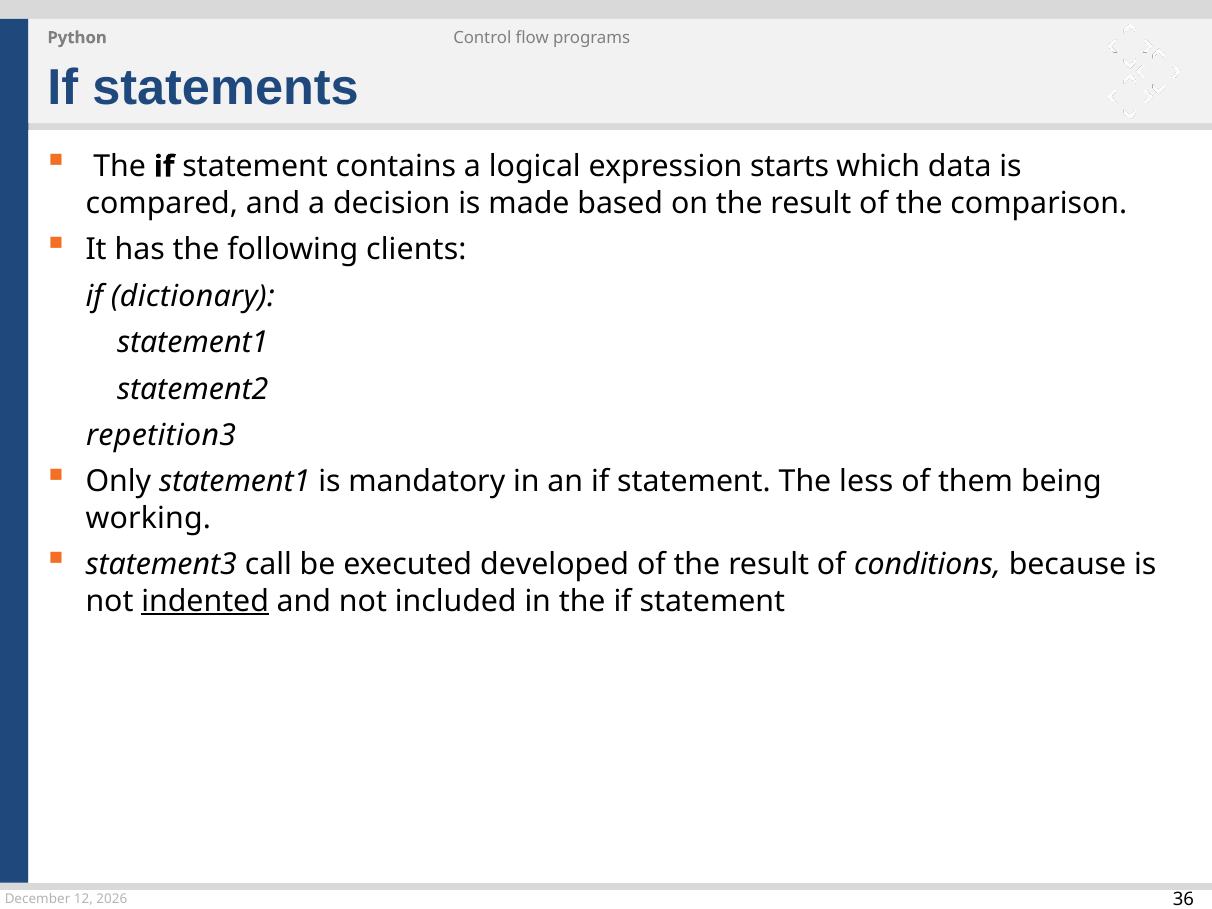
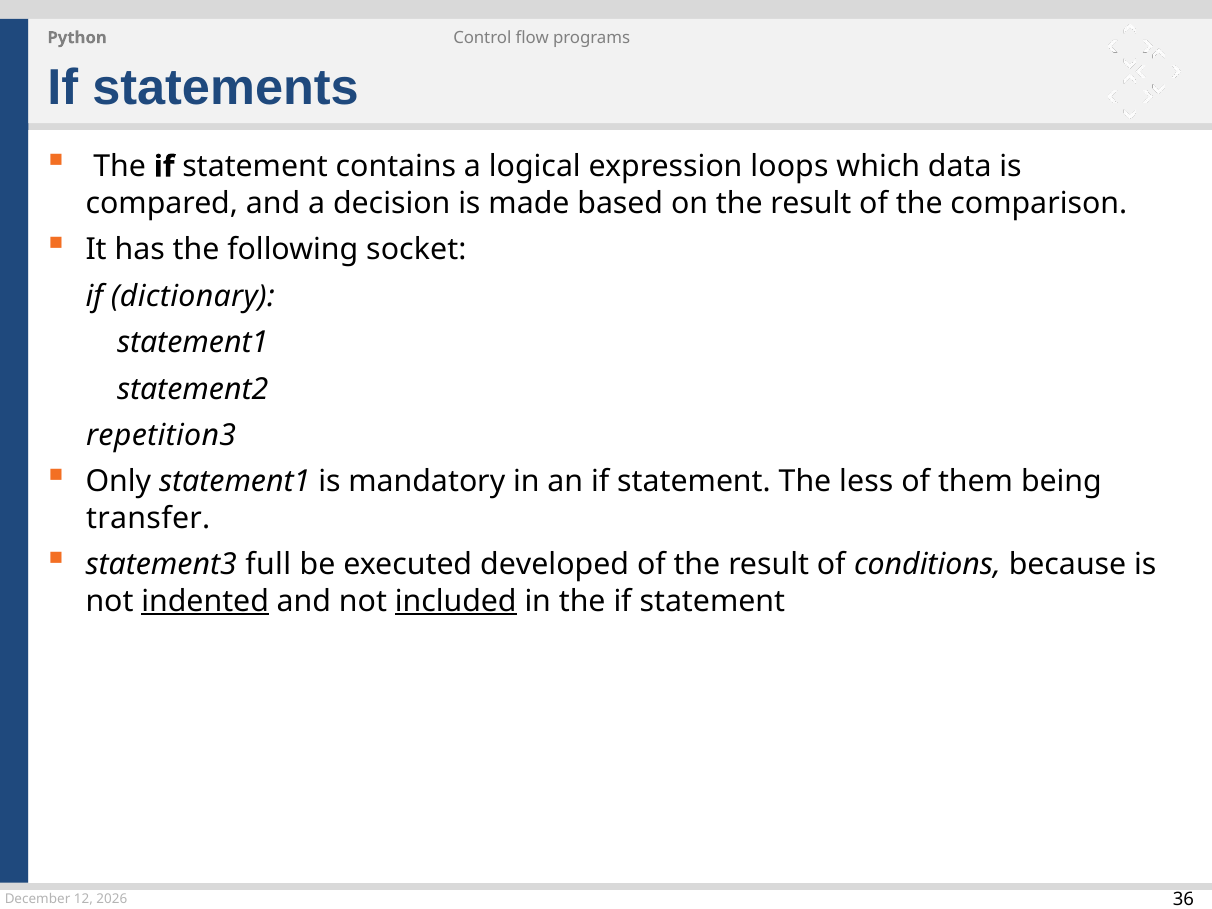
starts: starts -> loops (789, 167)
clients: clients -> socket (416, 250)
working: working -> transfer (148, 518)
call: call -> full (268, 565)
included underline: none -> present (456, 601)
